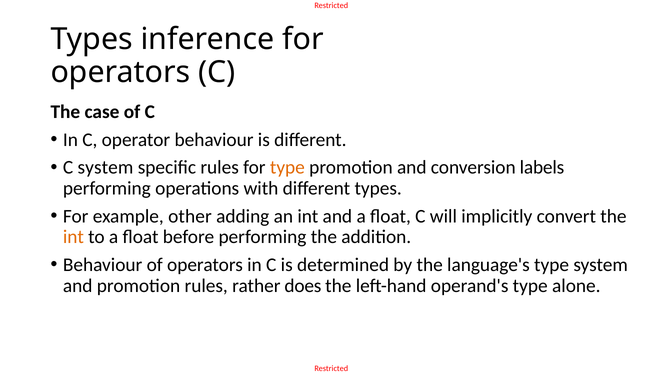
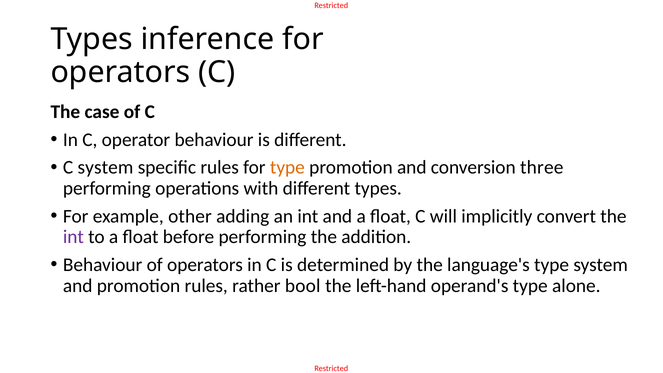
labels: labels -> three (542, 168)
int colour: orange -> purple (73, 237)
does: does -> bool (303, 286)
